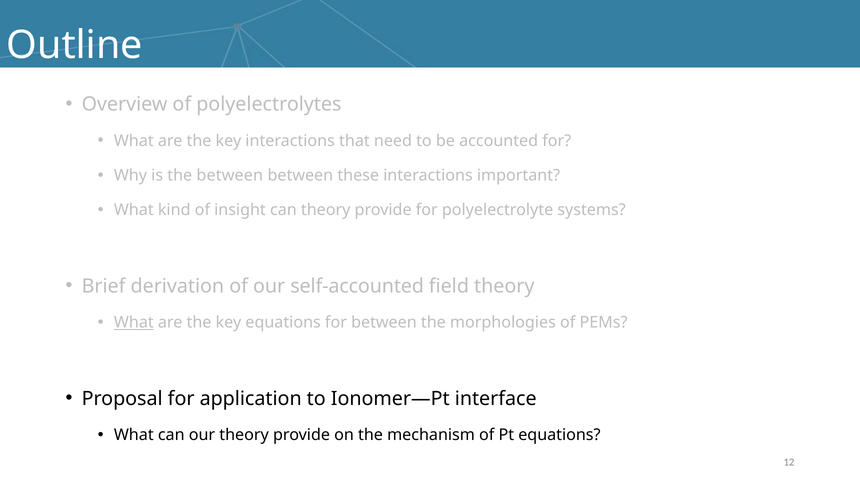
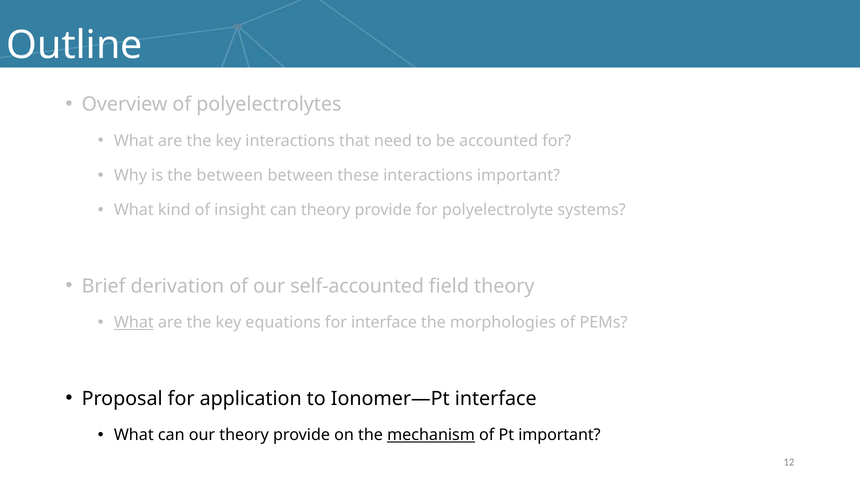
for between: between -> interface (384, 322)
mechanism underline: none -> present (431, 435)
Pt equations: equations -> important (559, 435)
